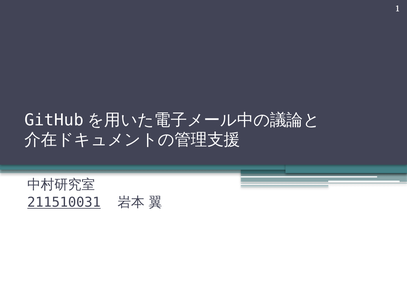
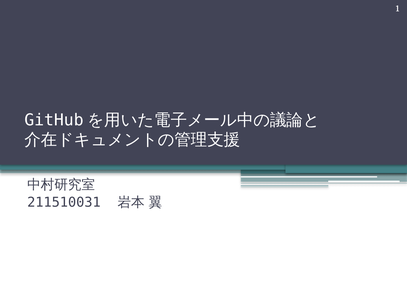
211510031 underline: present -> none (64, 203)
